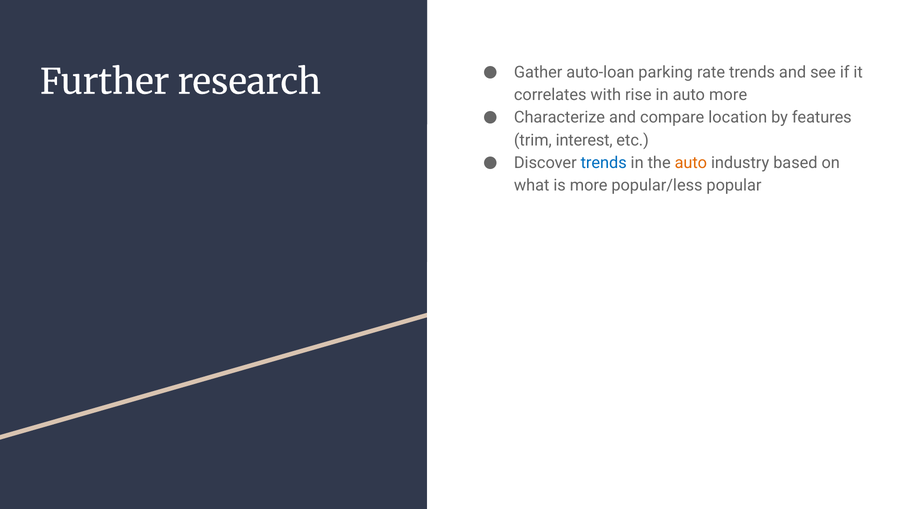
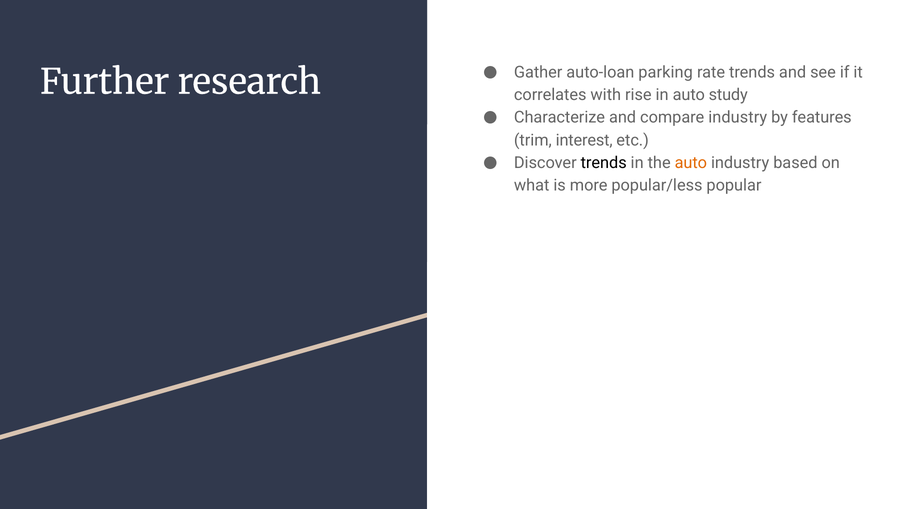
auto more: more -> study (728, 95)
compare location: location -> industry (738, 118)
trends colour: blue -> black (604, 163)
